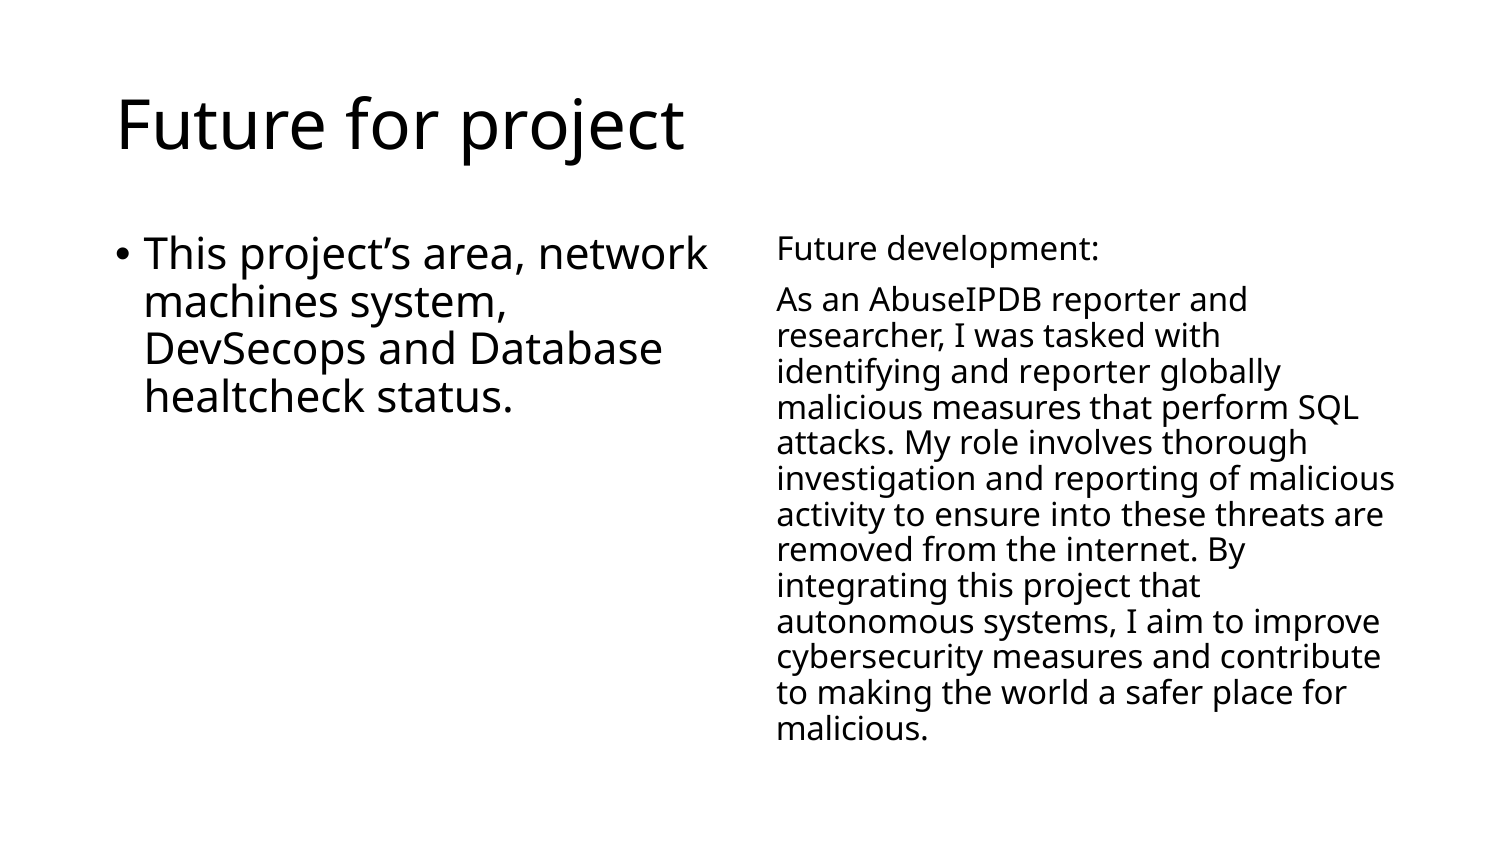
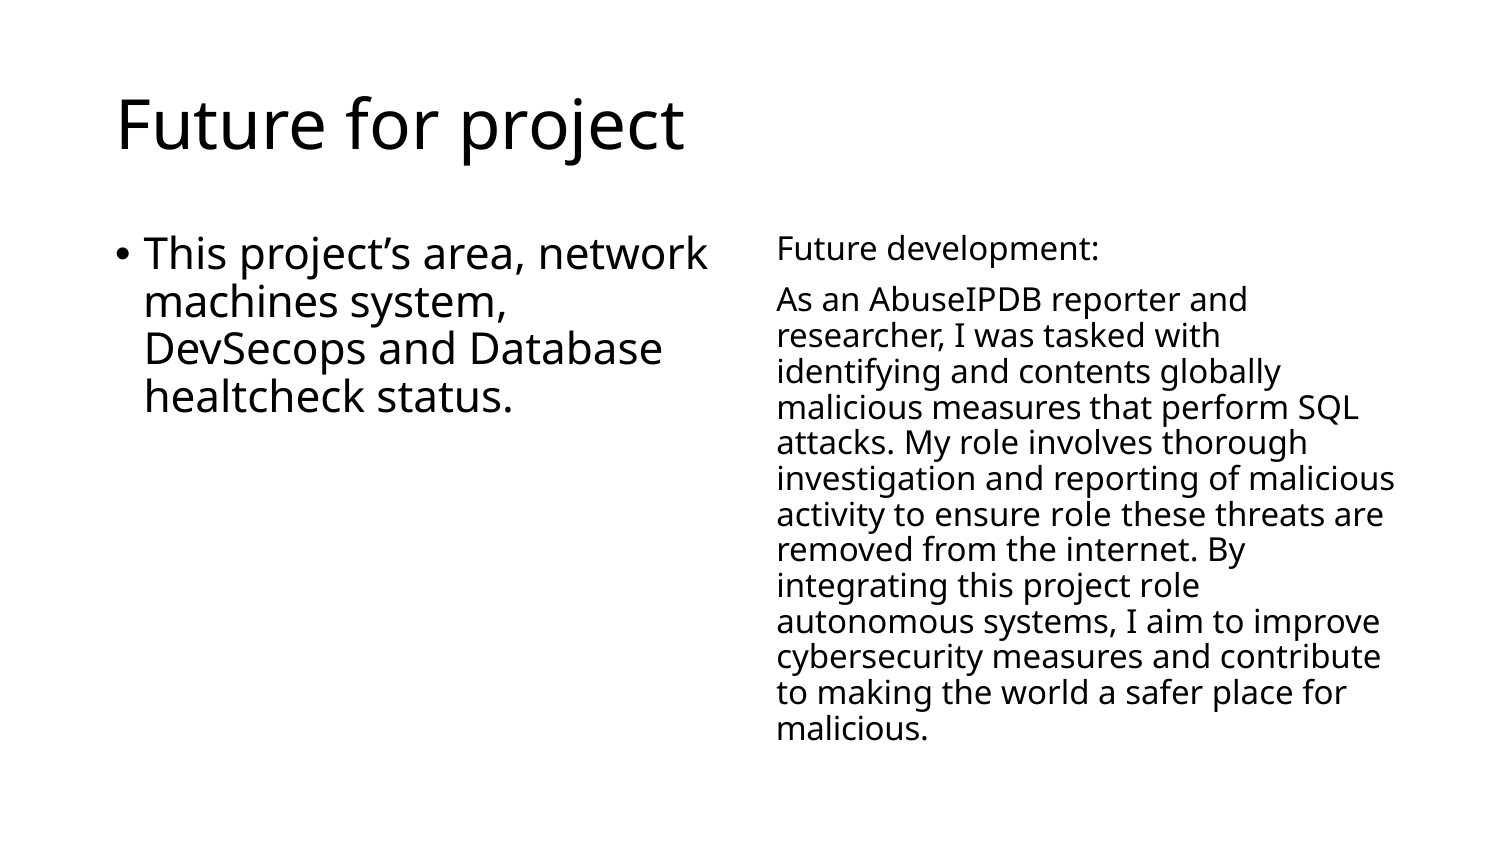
and reporter: reporter -> contents (1085, 372)
ensure into: into -> role (1081, 515)
project that: that -> role (1170, 587)
